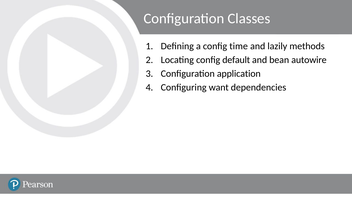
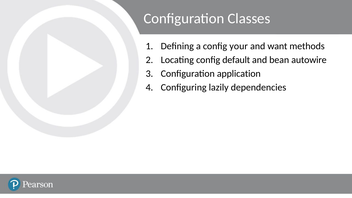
time: time -> your (239, 46)
lazily: lazily -> want (277, 46)
want: want -> lazily (219, 87)
